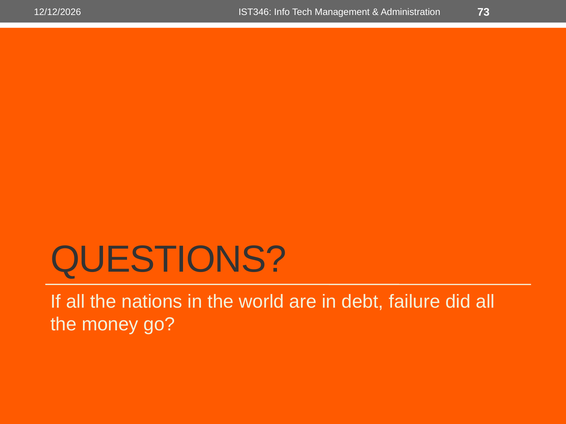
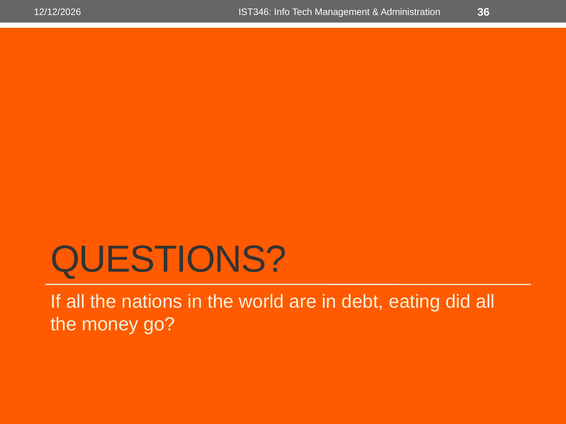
73: 73 -> 36 (483, 12)
failure: failure -> eating (415, 302)
